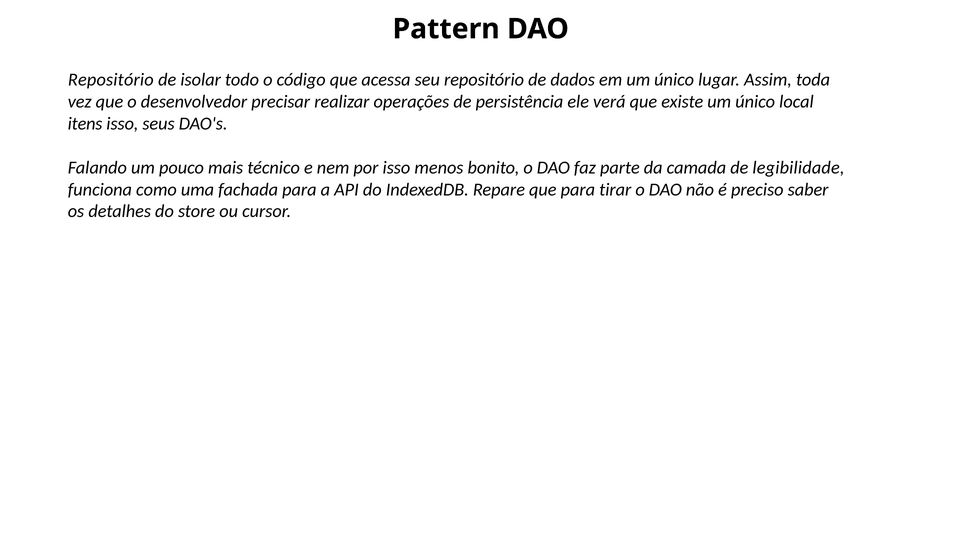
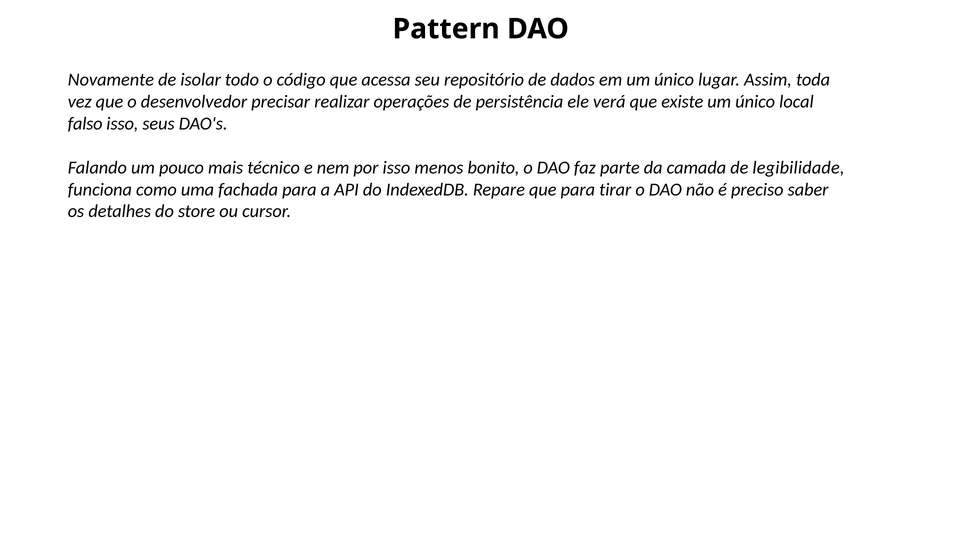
Repositório: Repositório -> Novamente (111, 80)
itens: itens -> falso (85, 124)
